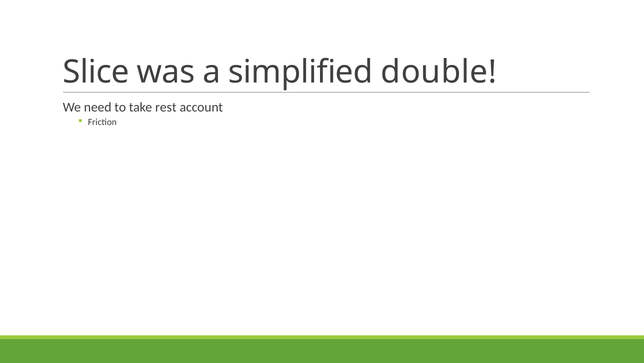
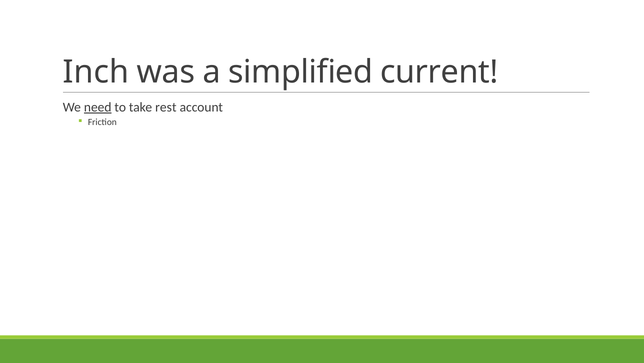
Slice: Slice -> Inch (96, 72)
double: double -> current (439, 72)
need underline: none -> present (98, 107)
